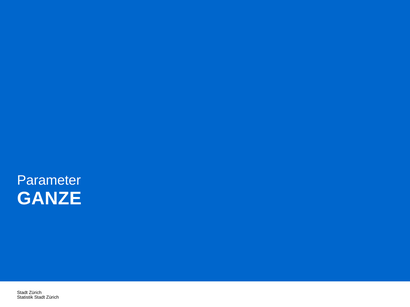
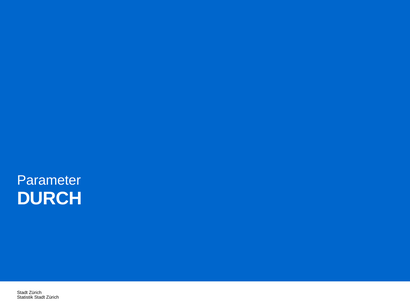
GANZE: GANZE -> DURCH (50, 199)
